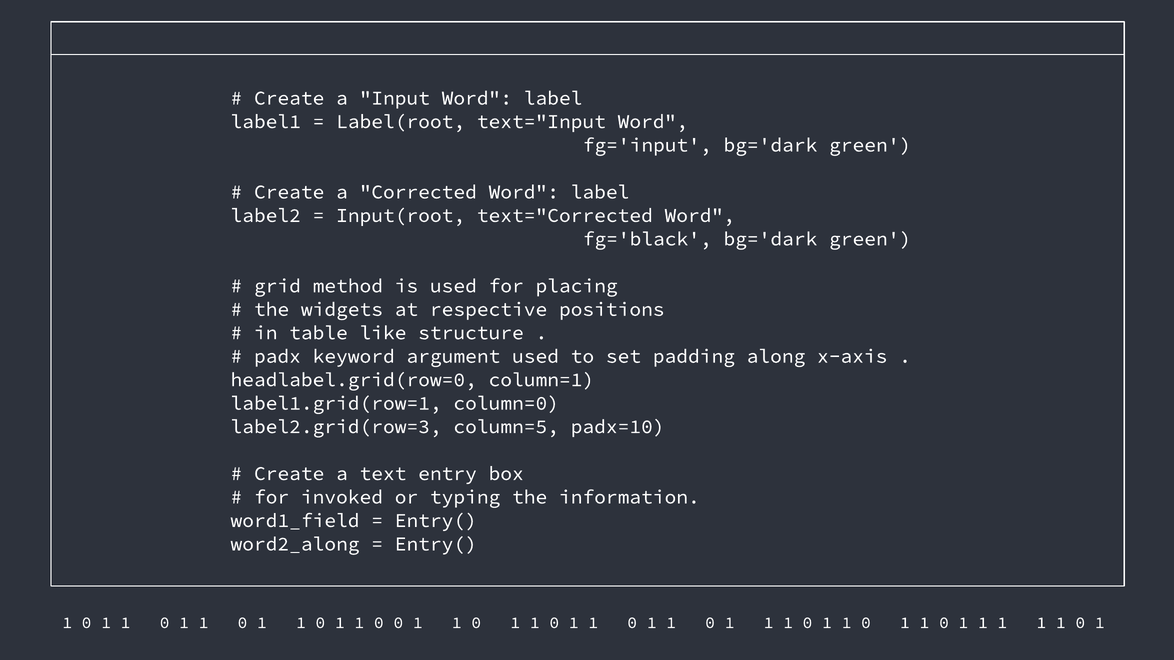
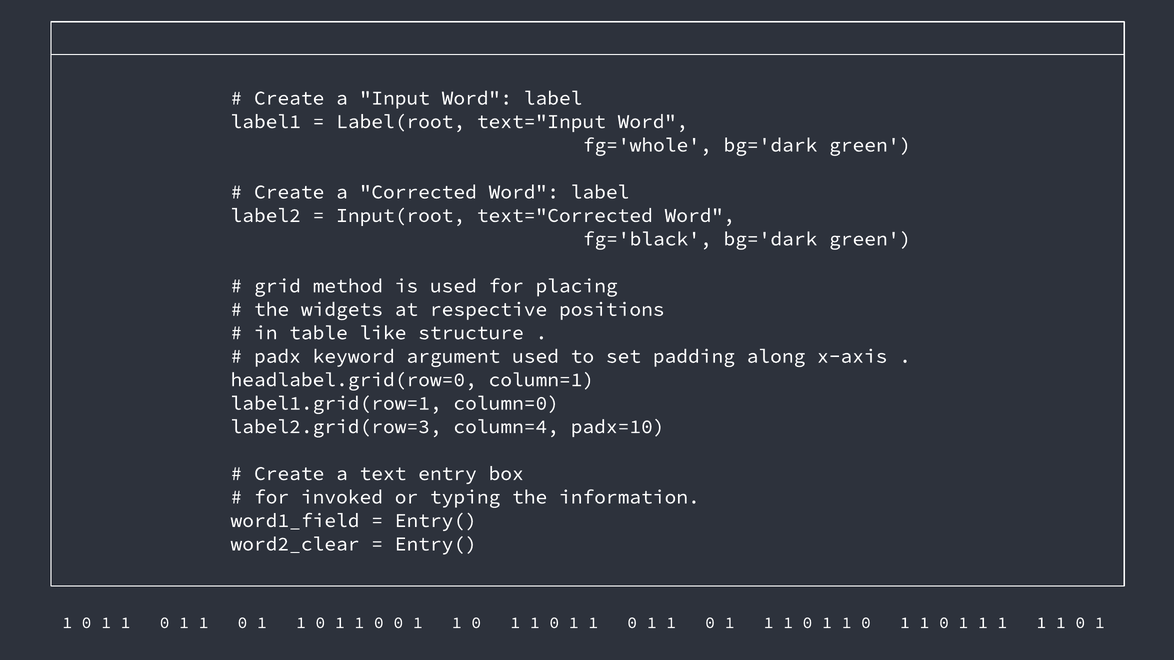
fg='input: fg='input -> fg='whole (647, 145)
column=5: column=5 -> column=4 (506, 427)
word2_along: word2_along -> word2_clear (295, 544)
